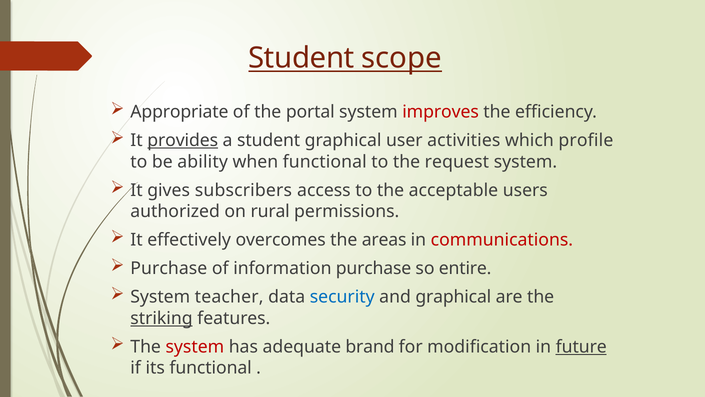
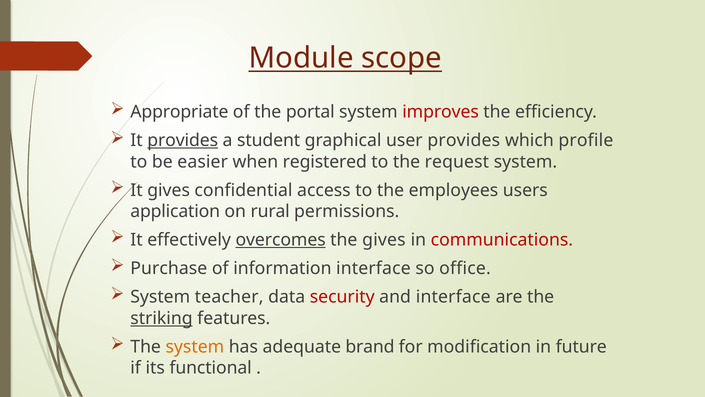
Student: Student -> Module (301, 58)
user activities: activities -> provides (464, 140)
ability: ability -> easier (203, 162)
when functional: functional -> registered (325, 162)
subscribers: subscribers -> confidential (243, 190)
acceptable: acceptable -> employees (453, 190)
authorized: authorized -> application (175, 211)
overcomes underline: none -> present (281, 240)
the areas: areas -> gives (384, 240)
information purchase: purchase -> interface (373, 268)
entire: entire -> office (465, 268)
security colour: blue -> red (342, 297)
and graphical: graphical -> interface (453, 297)
system colour: red -> orange (195, 346)
future underline: present -> none (581, 346)
